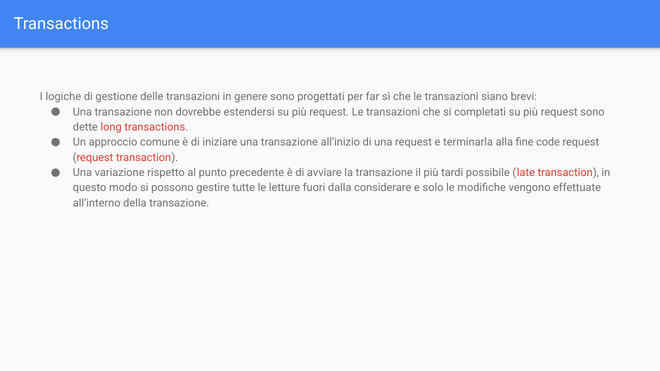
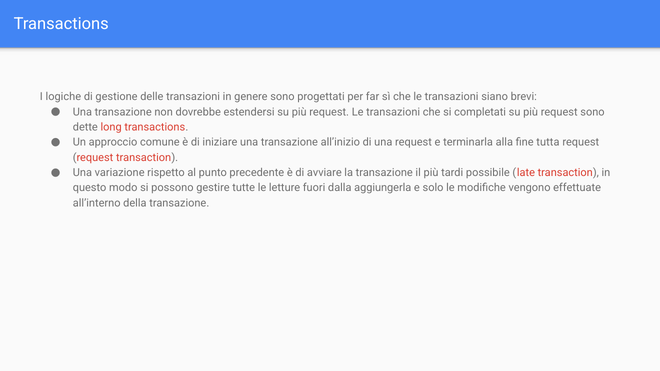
code: code -> tutta (548, 142)
considerare: considerare -> aggiungerla (383, 188)
